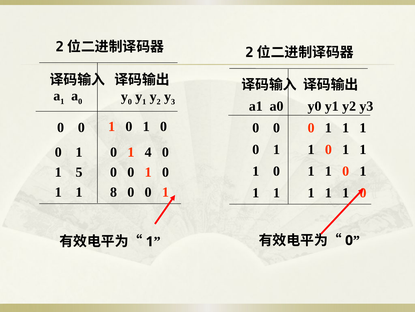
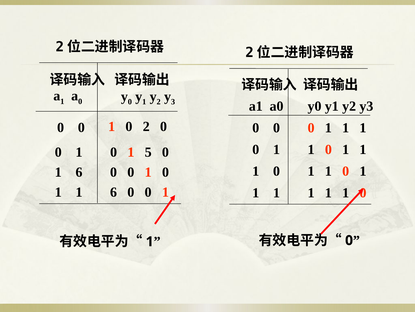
1: 1 -> 2 (146, 126)
4: 4 -> 5 (148, 152)
5: 5 -> 6 (79, 172)
1 1 8: 8 -> 6 (114, 192)
